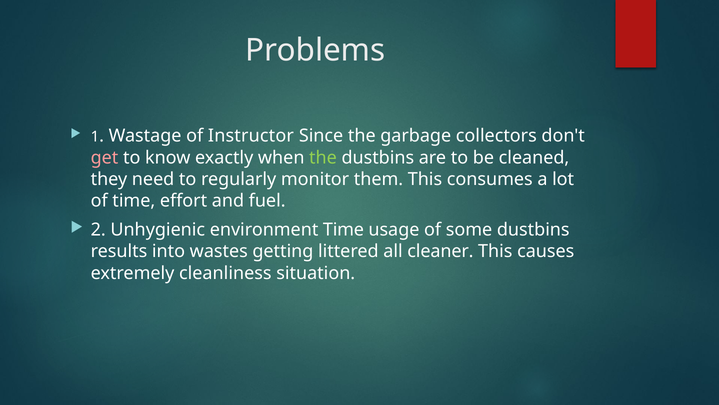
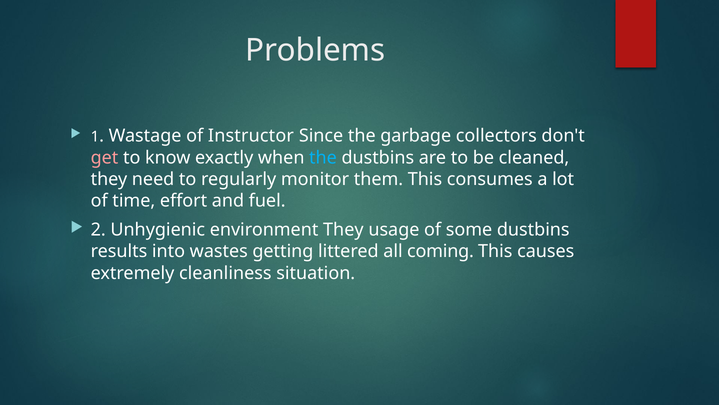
the colour: light green -> light blue (323, 157)
environment Time: Time -> They (343, 230)
cleaner: cleaner -> coming (440, 251)
